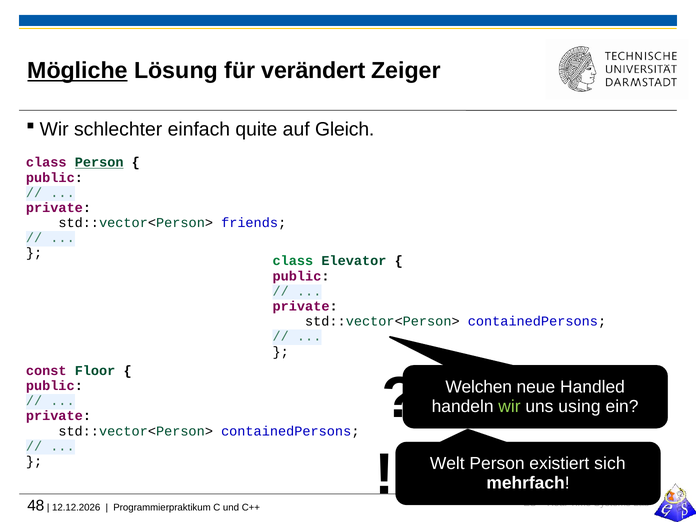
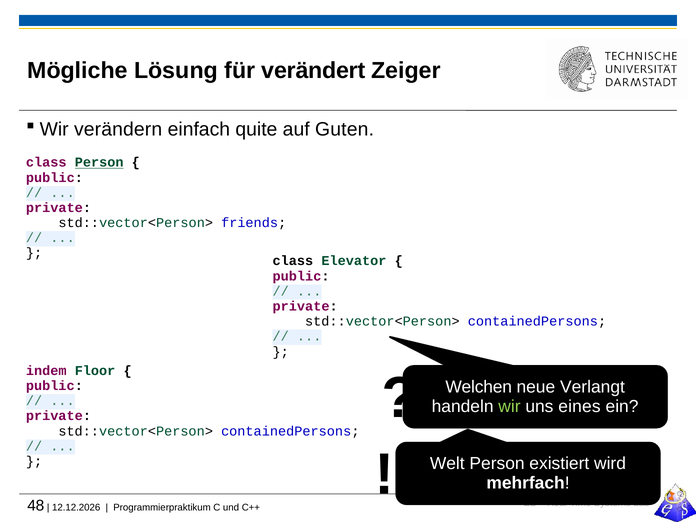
Mögliche underline: present -> none (78, 71)
schlechter: schlechter -> verändern (118, 129)
Gleich: Gleich -> Guten (345, 129)
class colour: green -> black (293, 261)
const: const -> indem (46, 371)
Handled: Handled -> Verlangt (592, 387)
using: using -> eines (579, 407)
sich: sich -> wird (610, 464)
